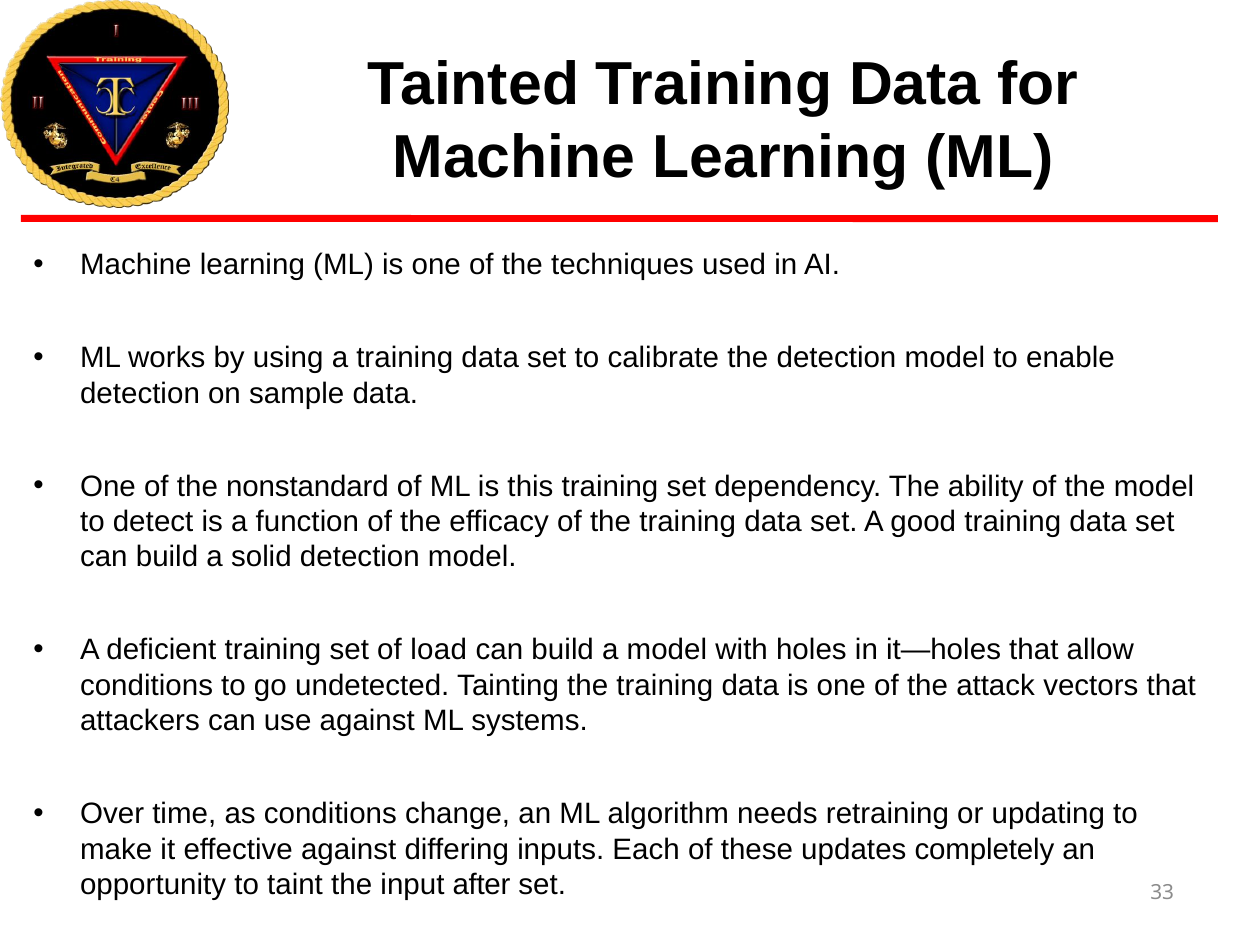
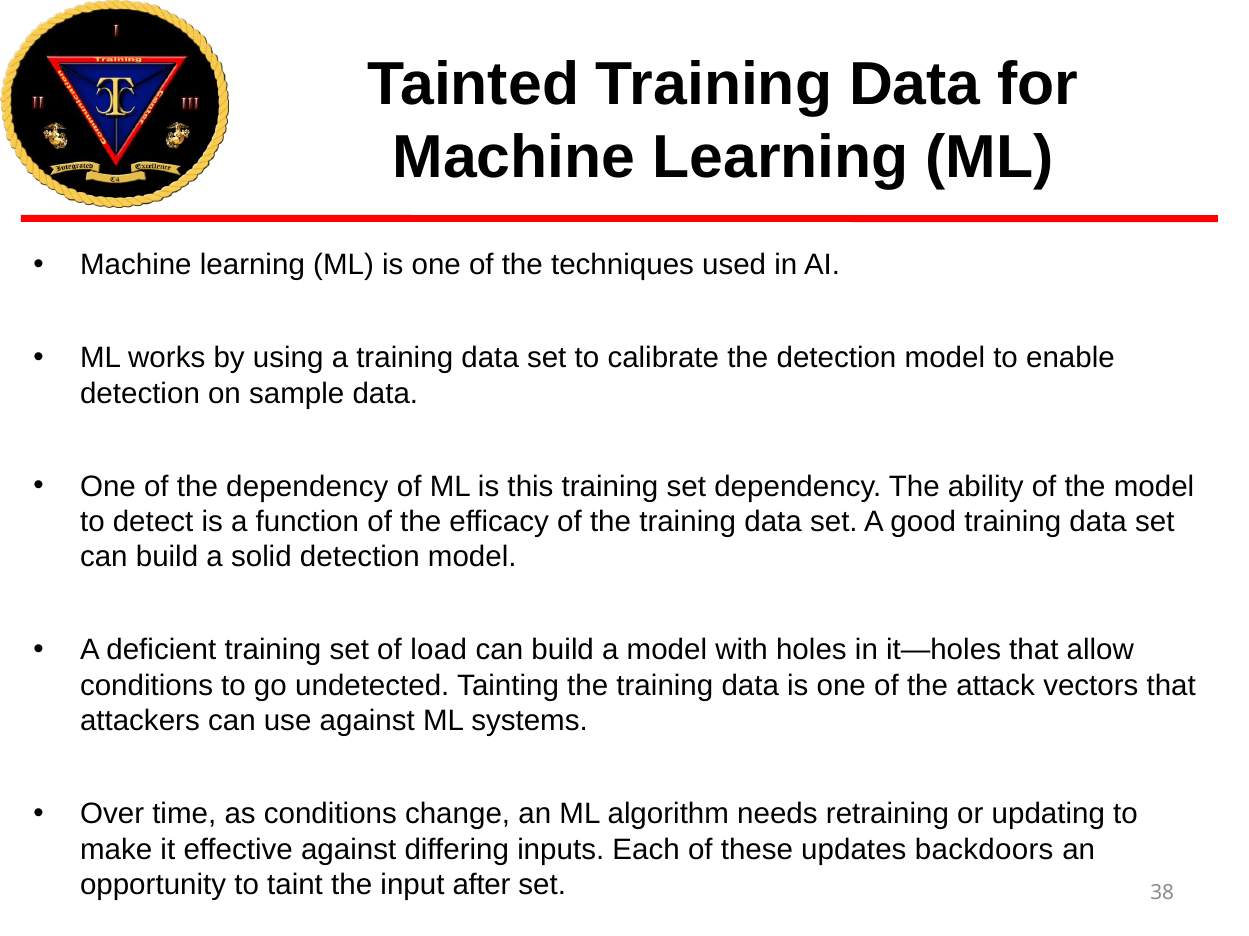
the nonstandard: nonstandard -> dependency (307, 487)
completely: completely -> backdoors (984, 850)
33: 33 -> 38 (1162, 893)
